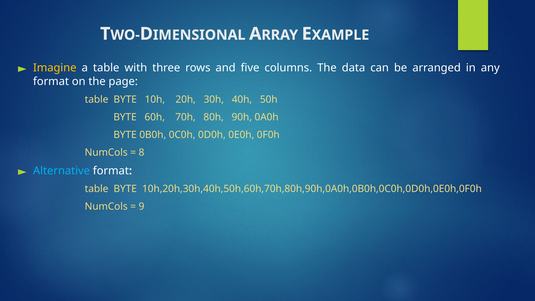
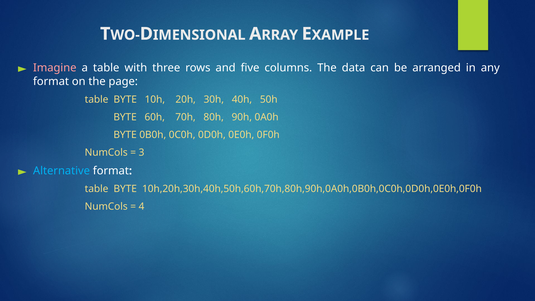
Imagine colour: yellow -> pink (55, 68)
8: 8 -> 3 (141, 152)
9: 9 -> 4 (141, 207)
